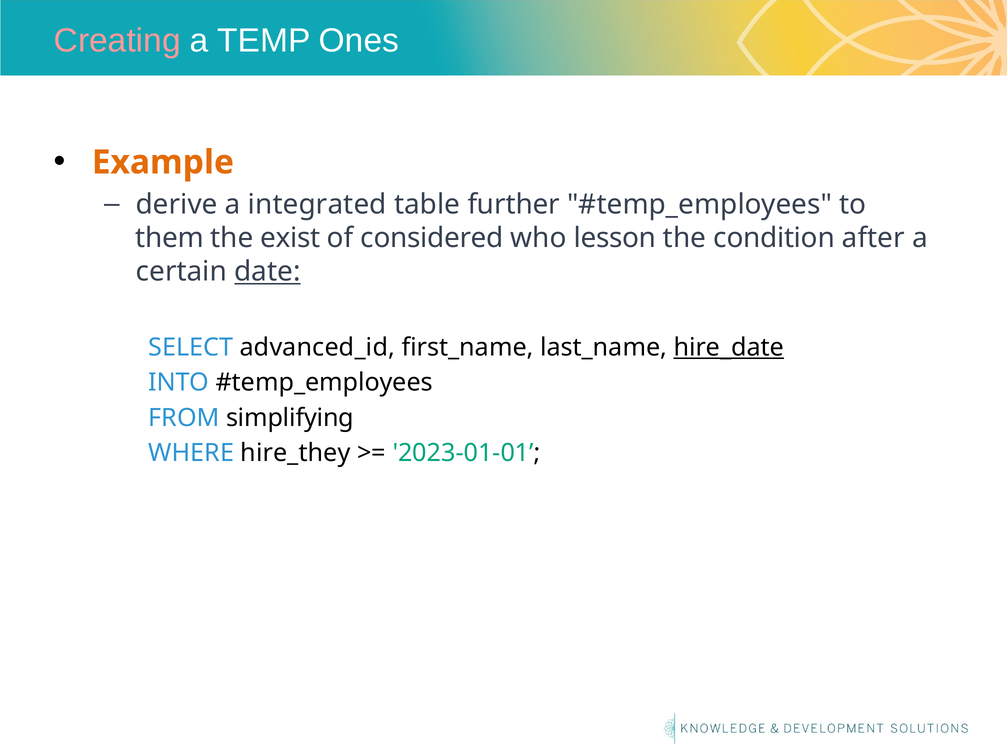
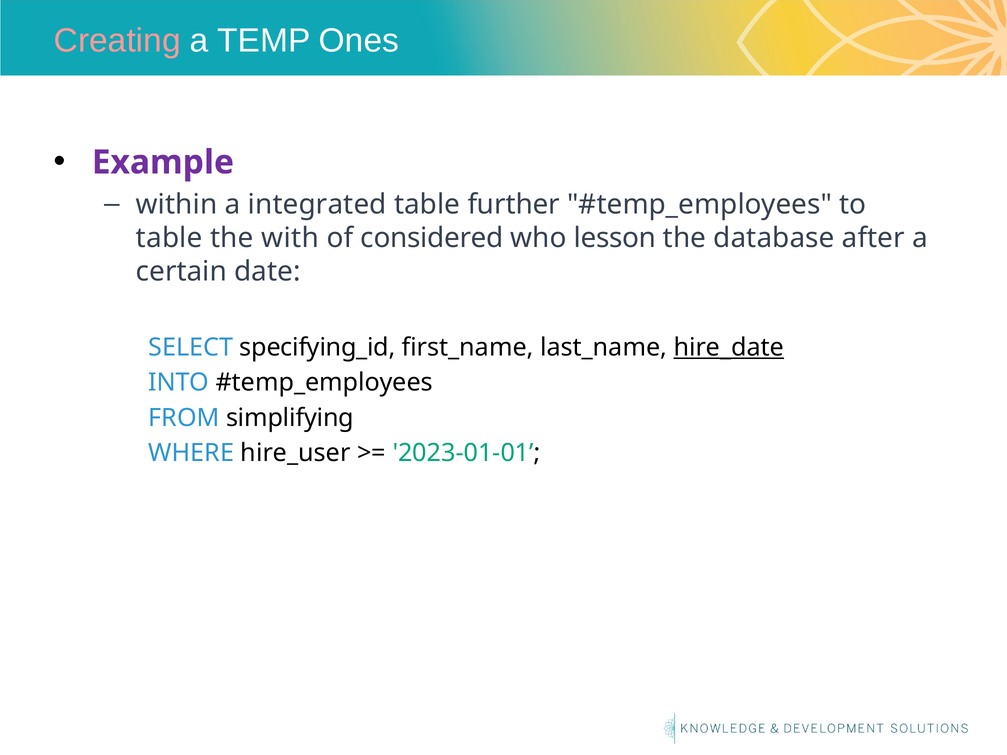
Example colour: orange -> purple (163, 162)
derive: derive -> within (177, 204)
them: them -> table (169, 238)
exist: exist -> with (290, 238)
condition: condition -> database (774, 238)
date underline: present -> none (267, 272)
advanced_id: advanced_id -> specifying_id (317, 348)
hire_they: hire_they -> hire_user (296, 453)
